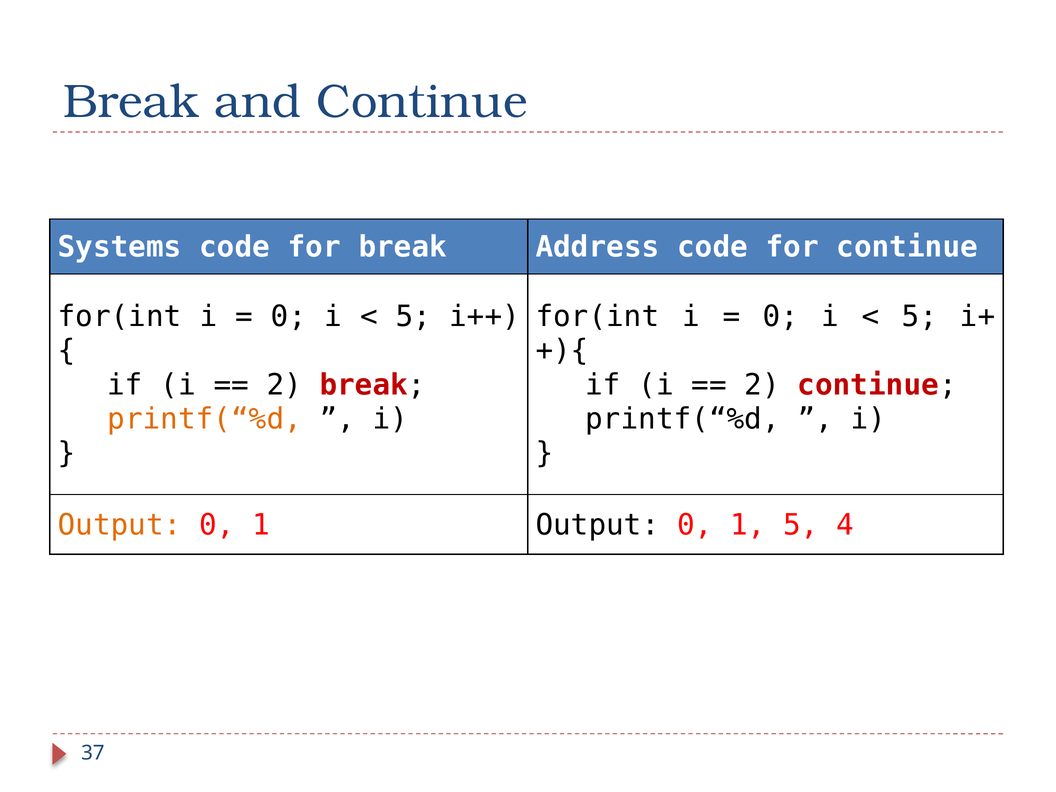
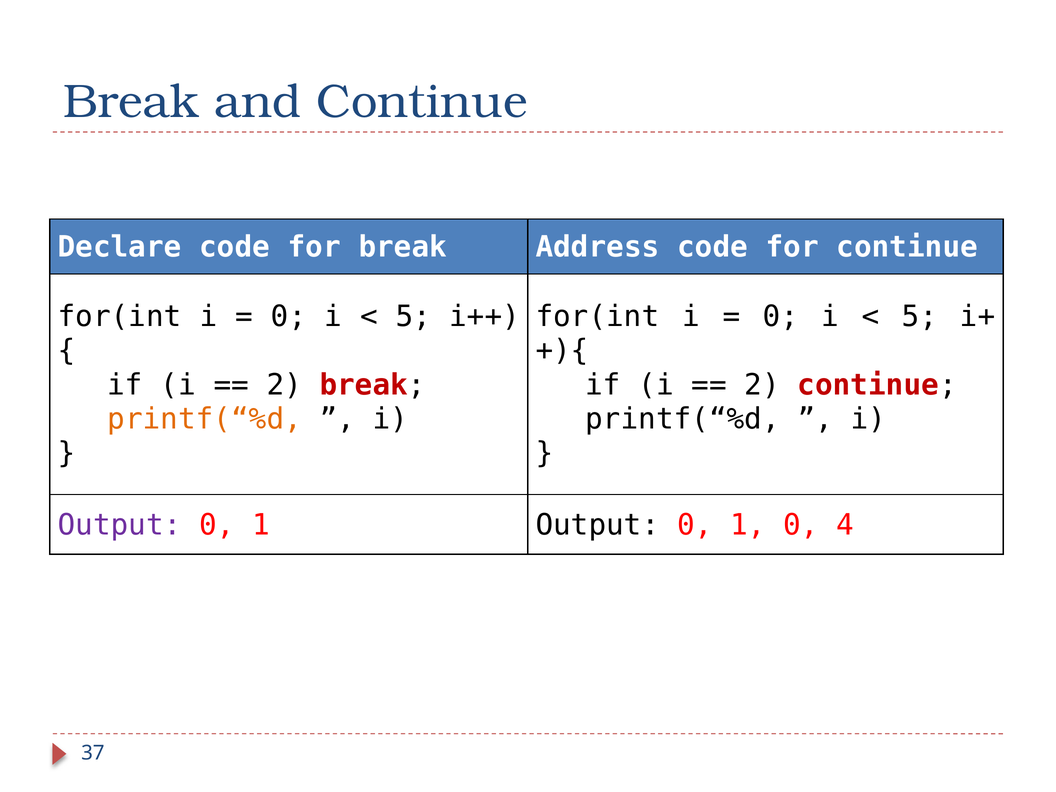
Systems: Systems -> Declare (120, 247)
Output colour: orange -> purple (120, 525)
1 5: 5 -> 0 (801, 525)
